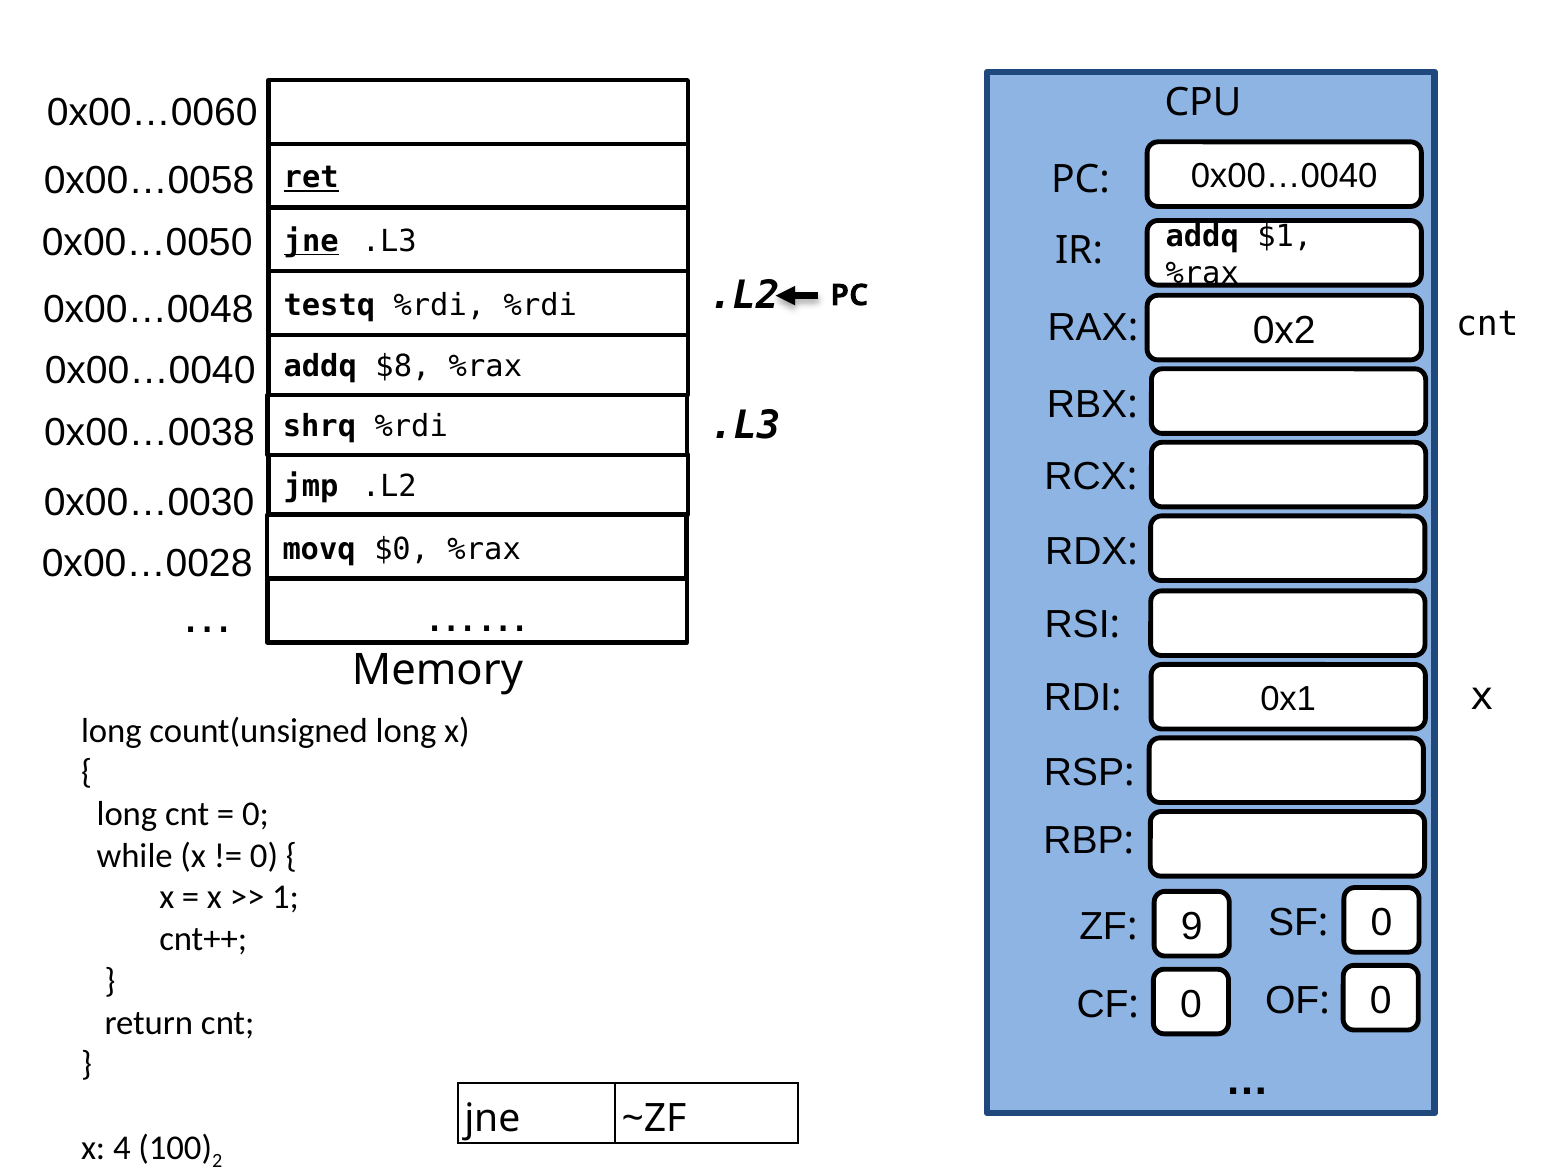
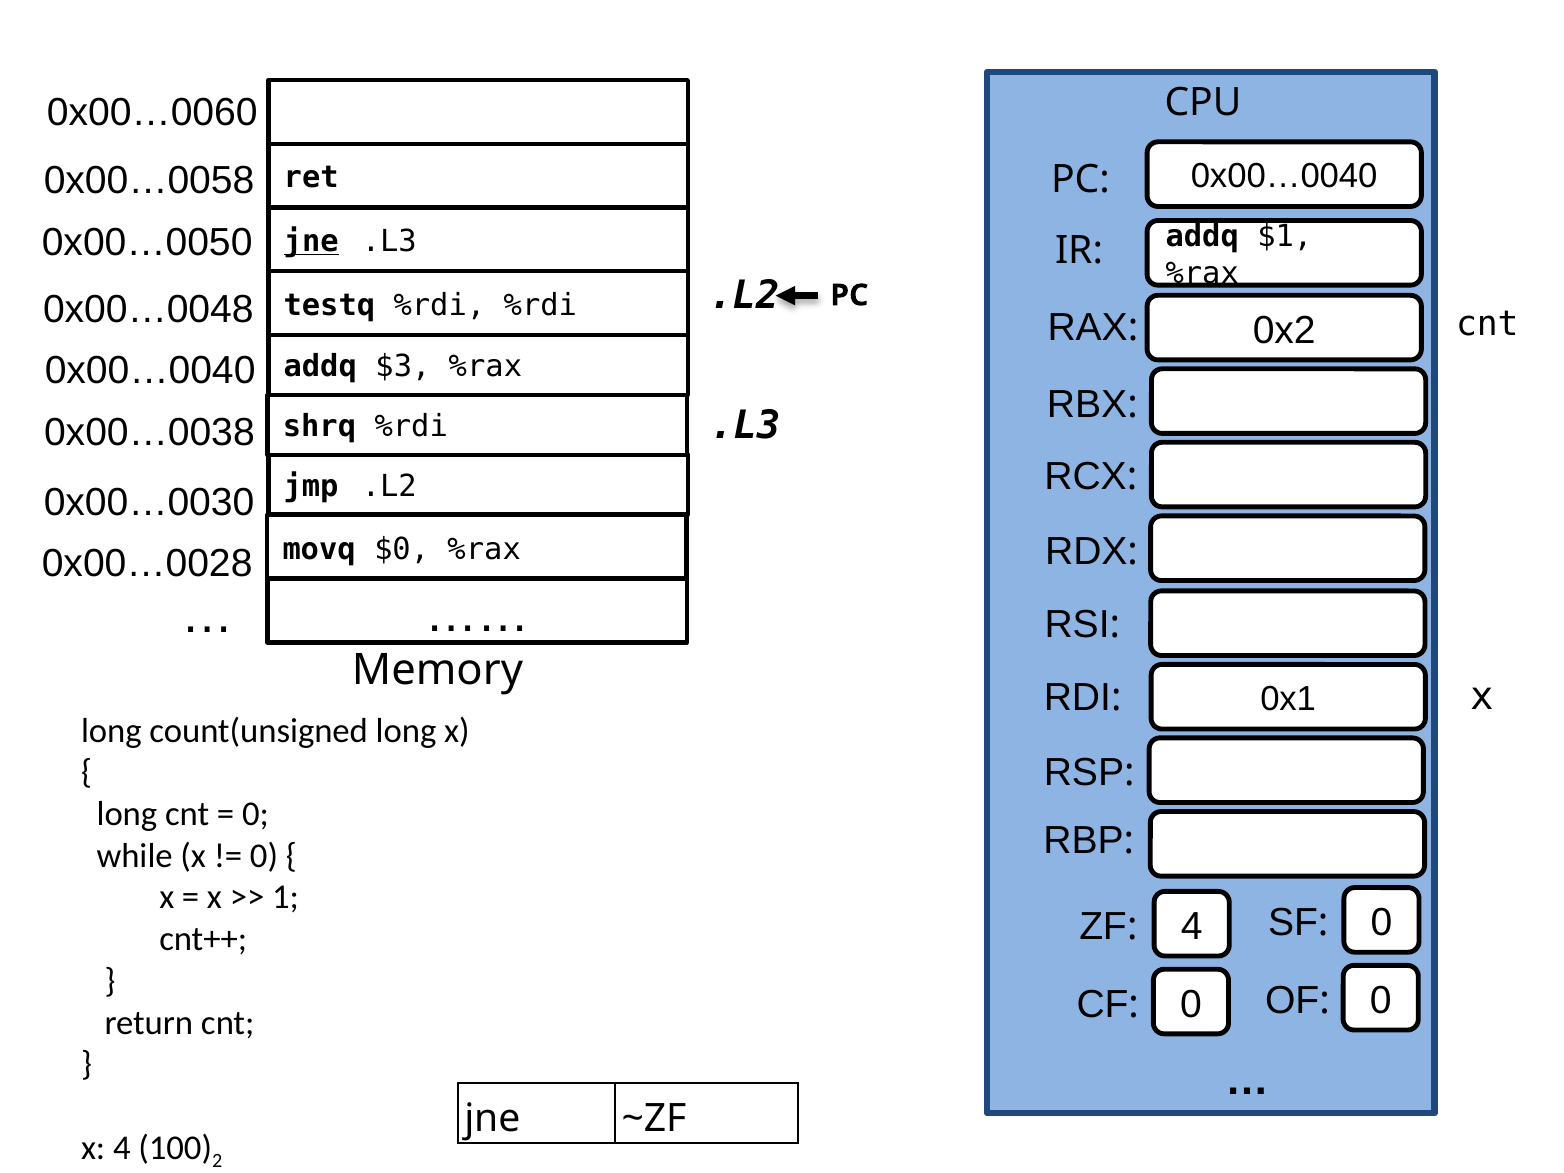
ret underline: present -> none (311, 178)
$8: $8 -> $3 (403, 367)
9: 9 -> 4 (1192, 926)
